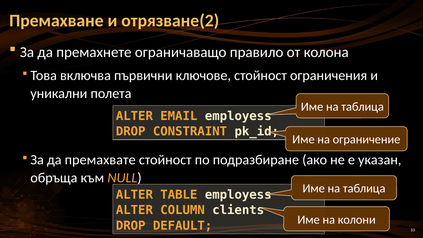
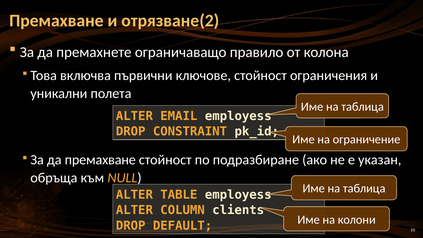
да премахвате: премахвате -> премахване (100, 160)
